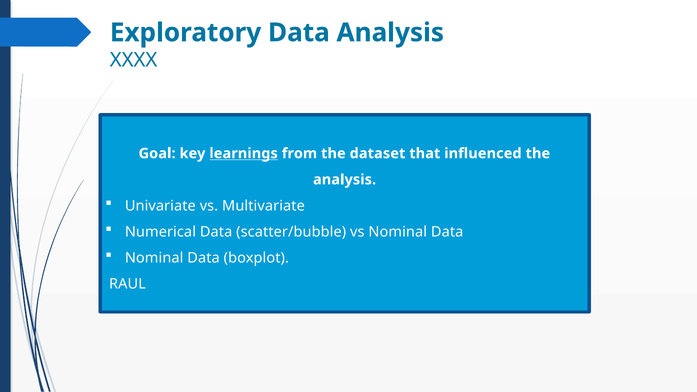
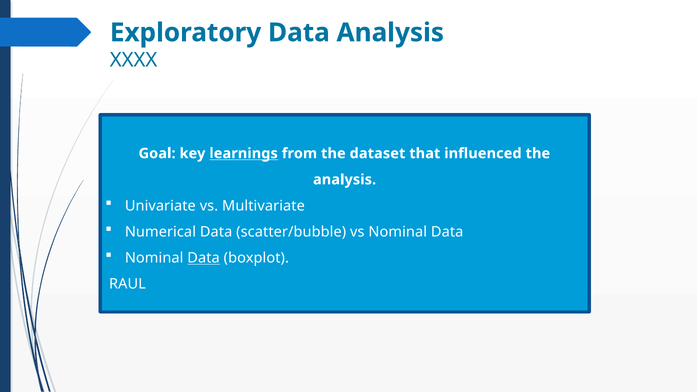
Data underline: none -> present (204, 258)
